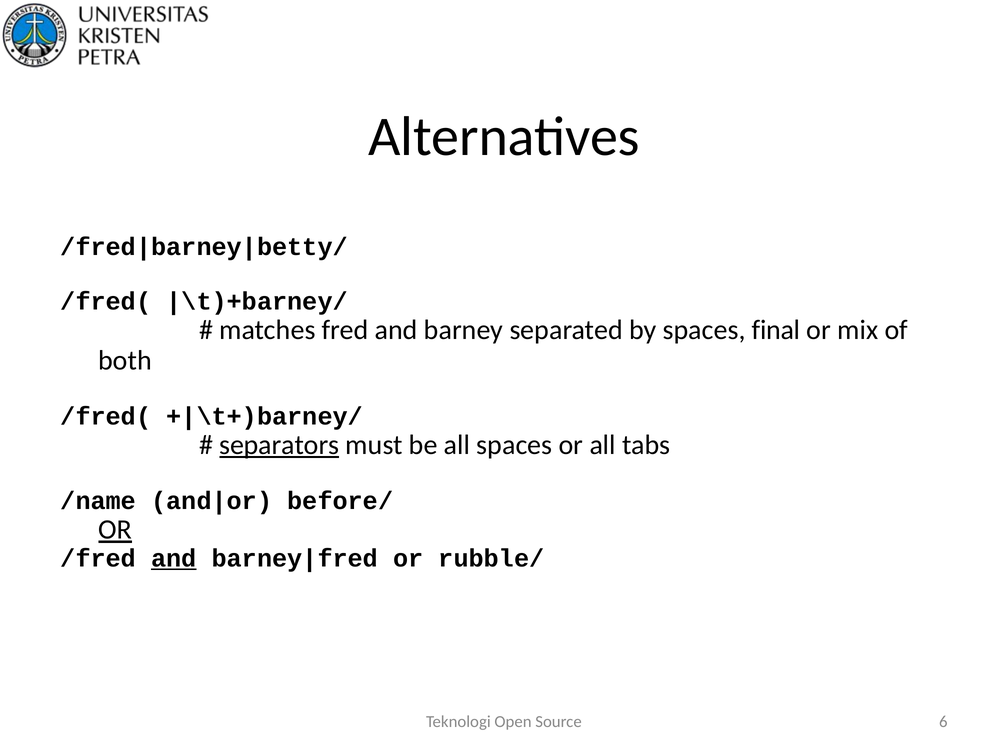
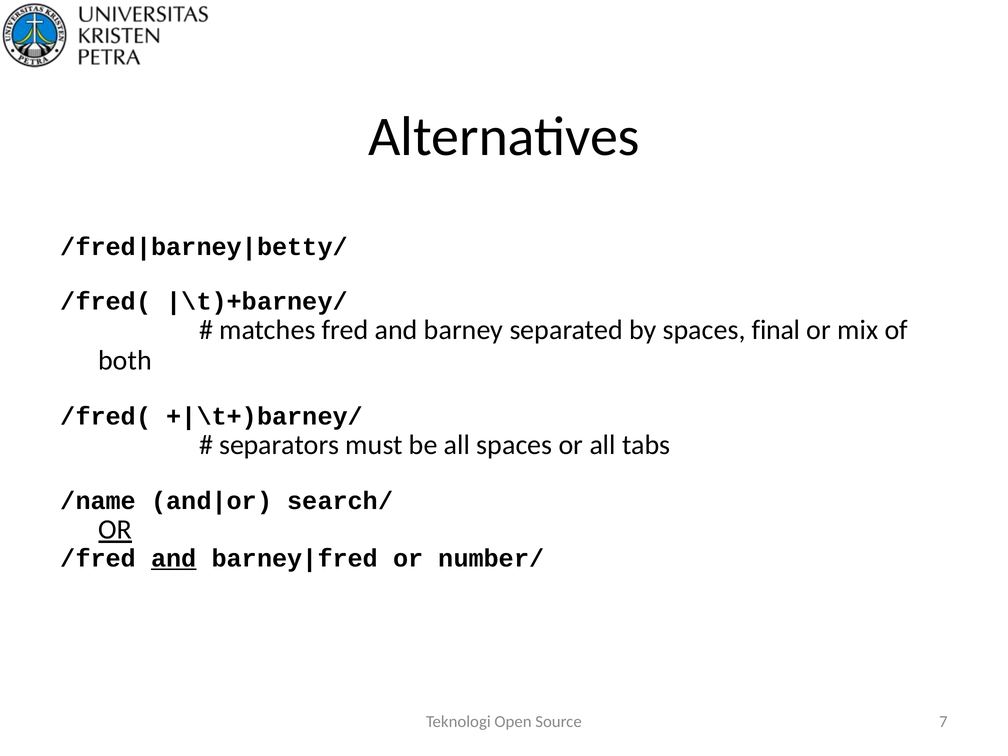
separators underline: present -> none (279, 445)
before/: before/ -> search/ (340, 501)
rubble/: rubble/ -> number/ (491, 558)
6: 6 -> 7 (943, 722)
